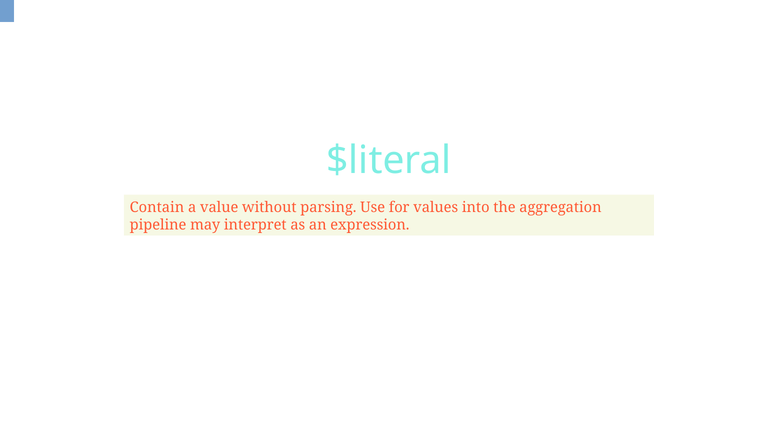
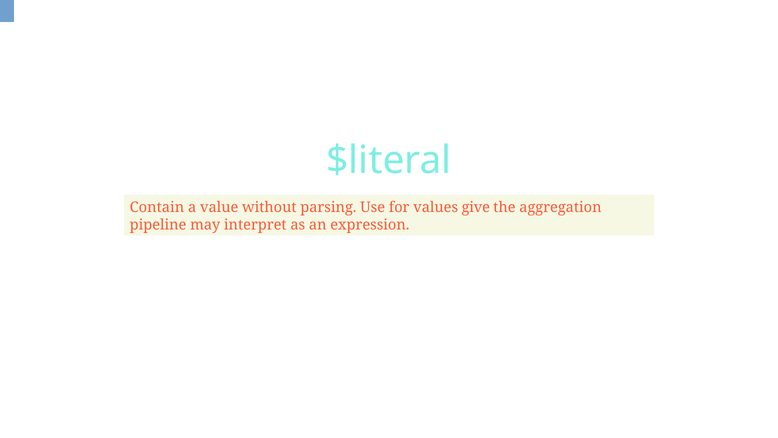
into: into -> give (476, 207)
